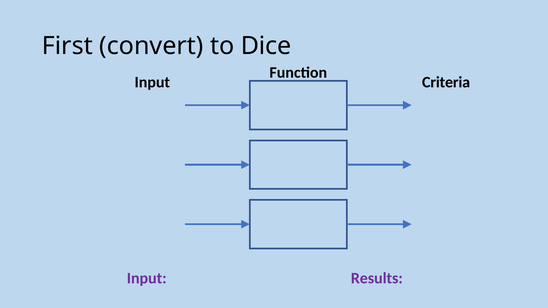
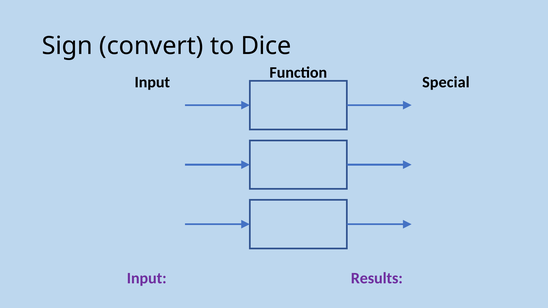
First: First -> Sign (67, 46)
Criteria: Criteria -> Special (446, 82)
